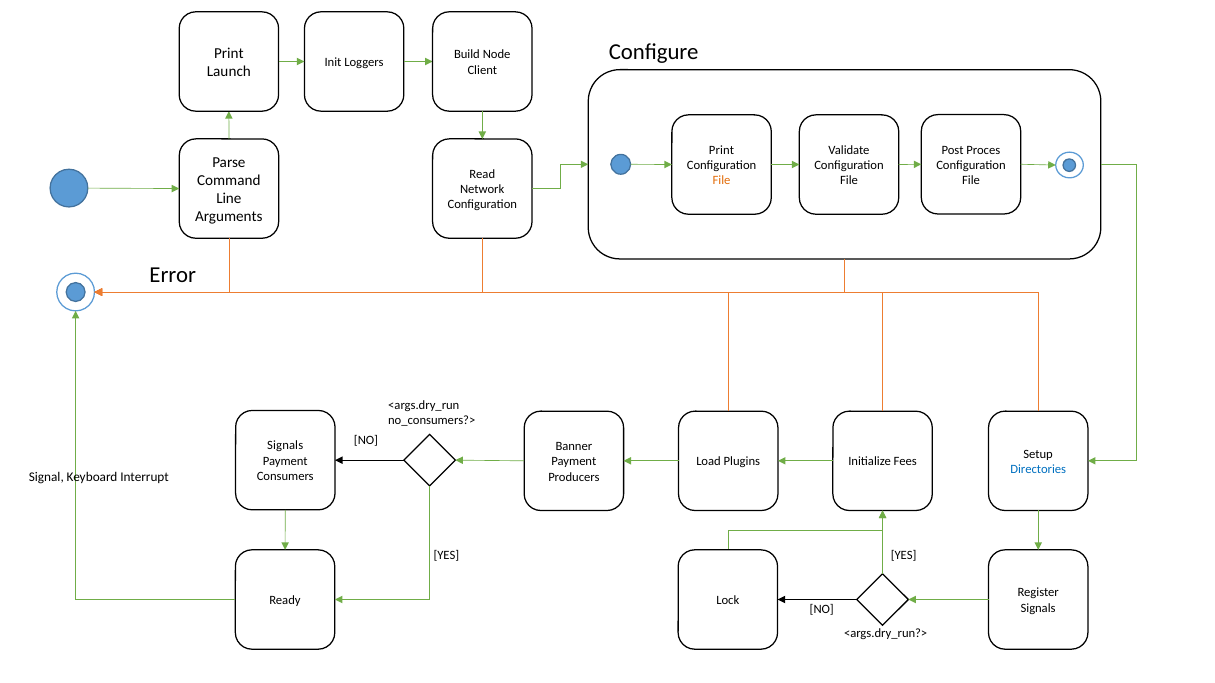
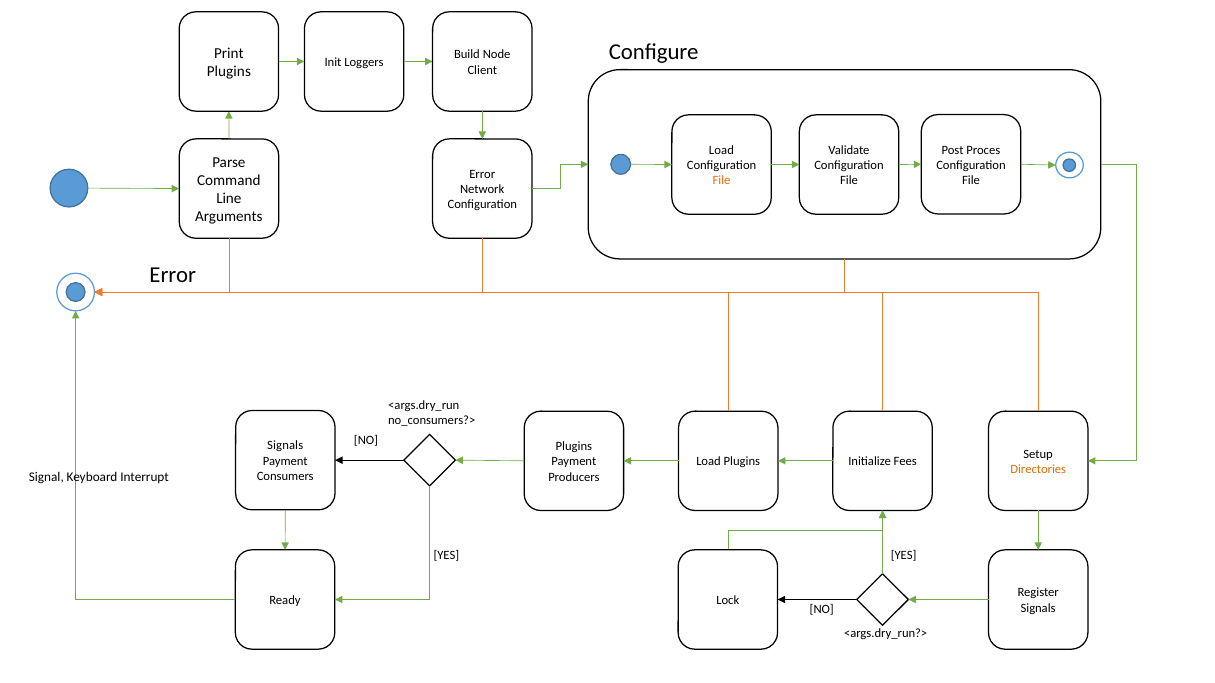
Launch: Launch -> Plugins (229, 72)
Print: Print -> Load (721, 150)
Read: Read -> Error (482, 174)
Banner: Banner -> Plugins (574, 447)
Directories colour: blue -> orange (1038, 470)
